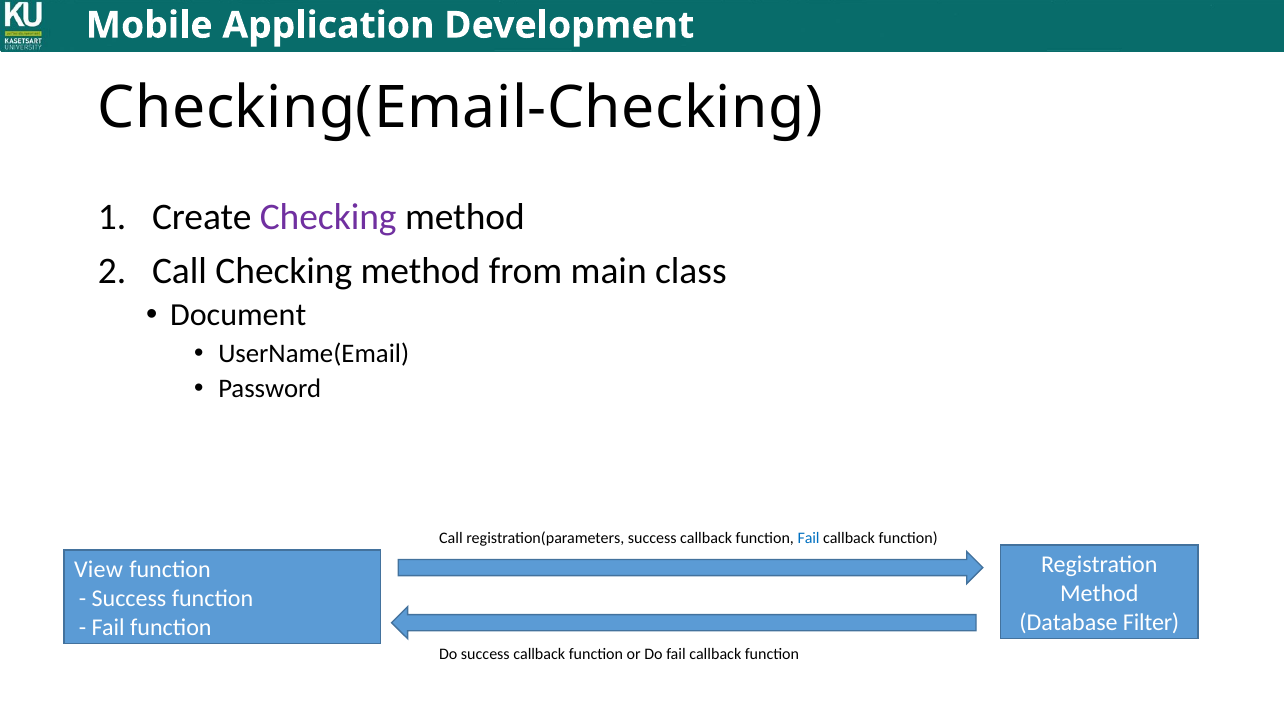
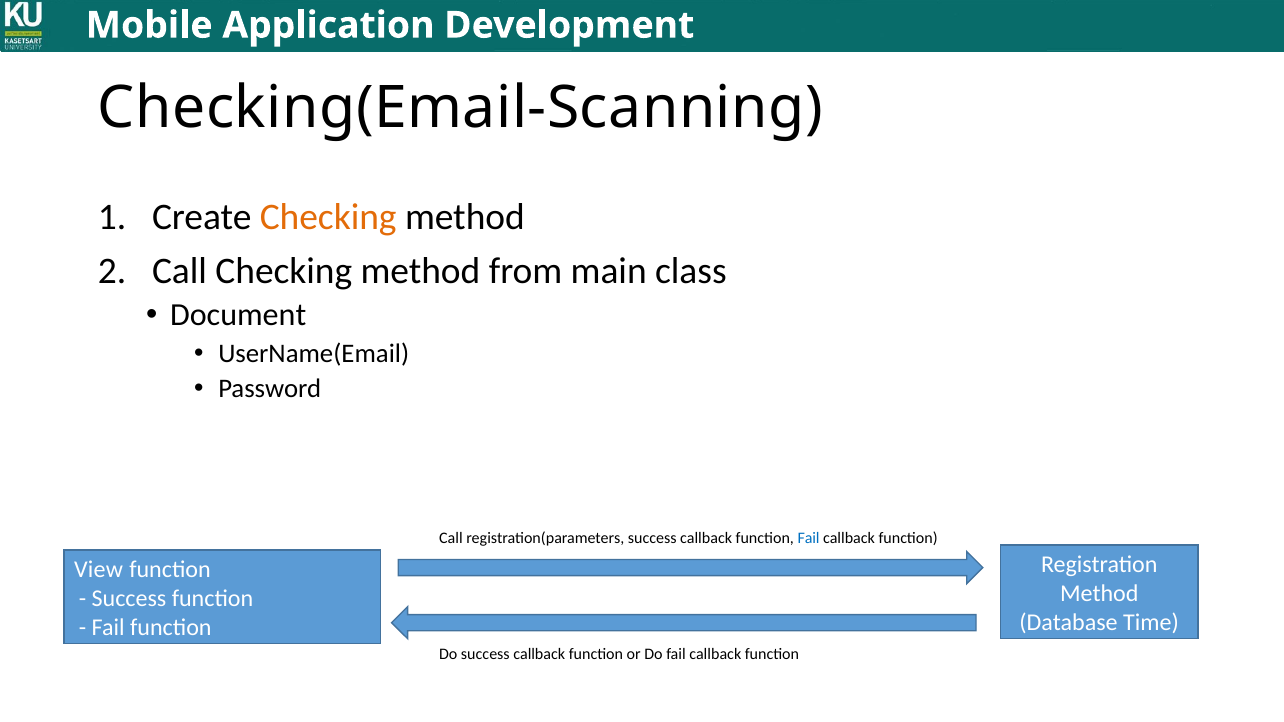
Checking(Email-Checking: Checking(Email-Checking -> Checking(Email-Scanning (460, 108)
Checking colour: purple -> orange (328, 217)
Filter: Filter -> Time (1151, 623)
